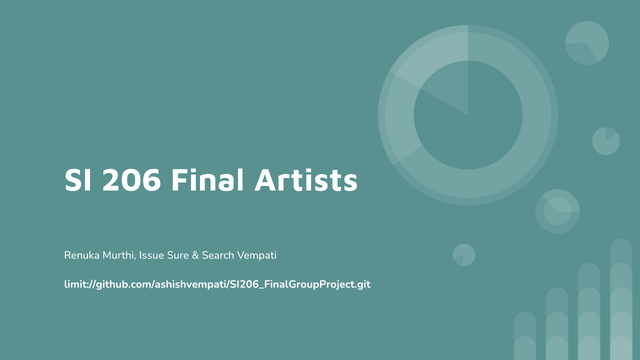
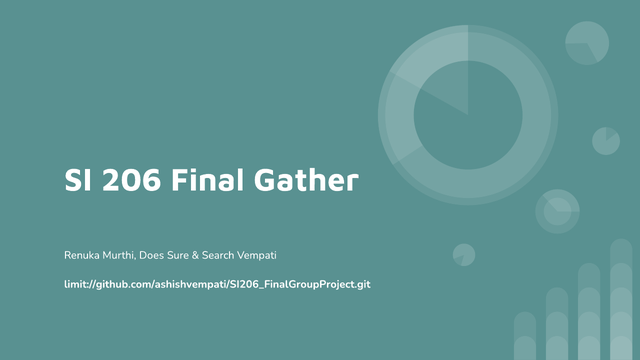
Artists: Artists -> Gather (306, 180)
Issue: Issue -> Does (152, 255)
